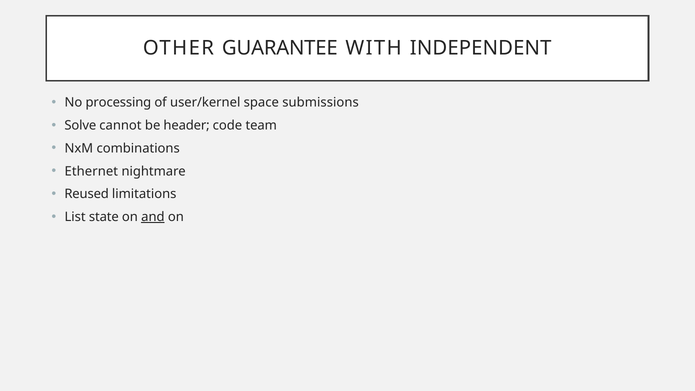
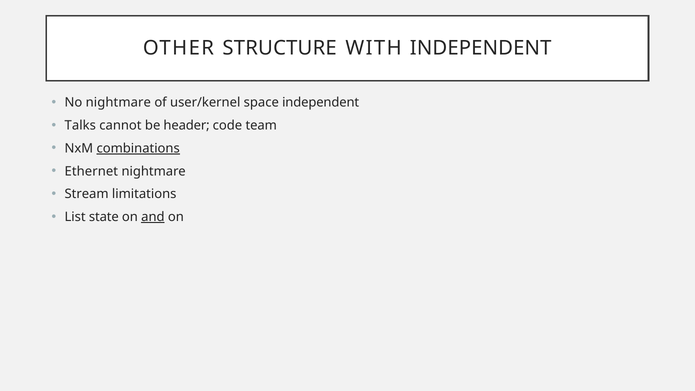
GUARANTEE: GUARANTEE -> STRUCTURE (280, 48)
No processing: processing -> nightmare (118, 103)
space submissions: submissions -> independent (321, 103)
Solve: Solve -> Talks (80, 125)
combinations underline: none -> present (138, 148)
Reused: Reused -> Stream (87, 194)
